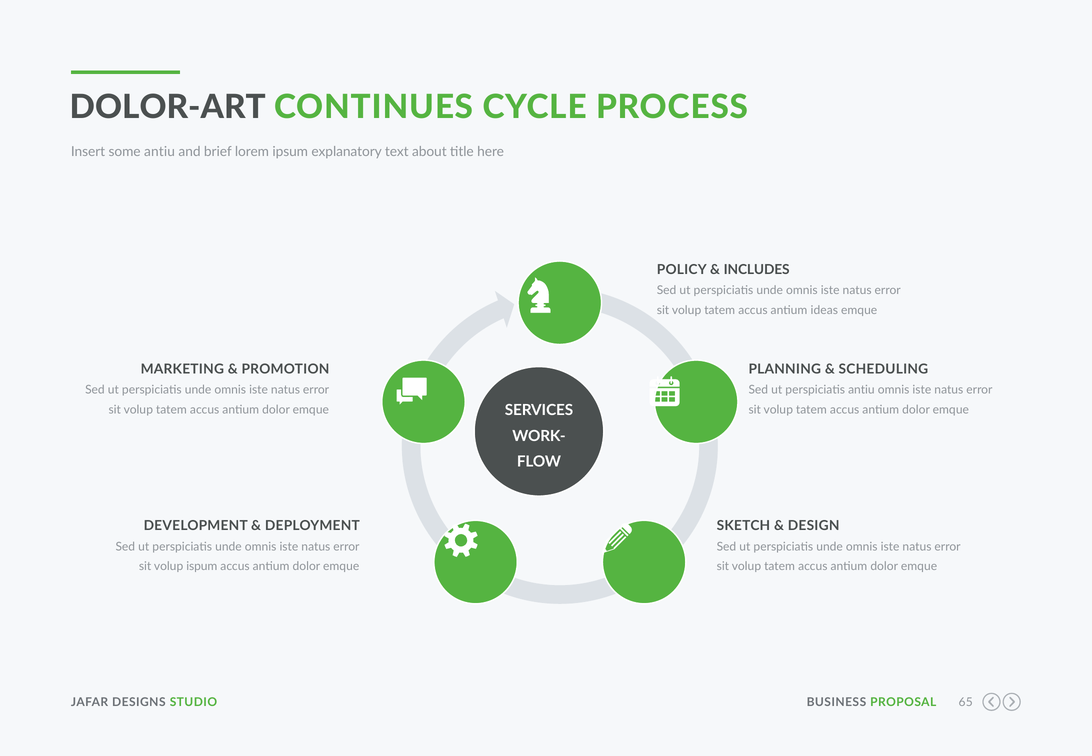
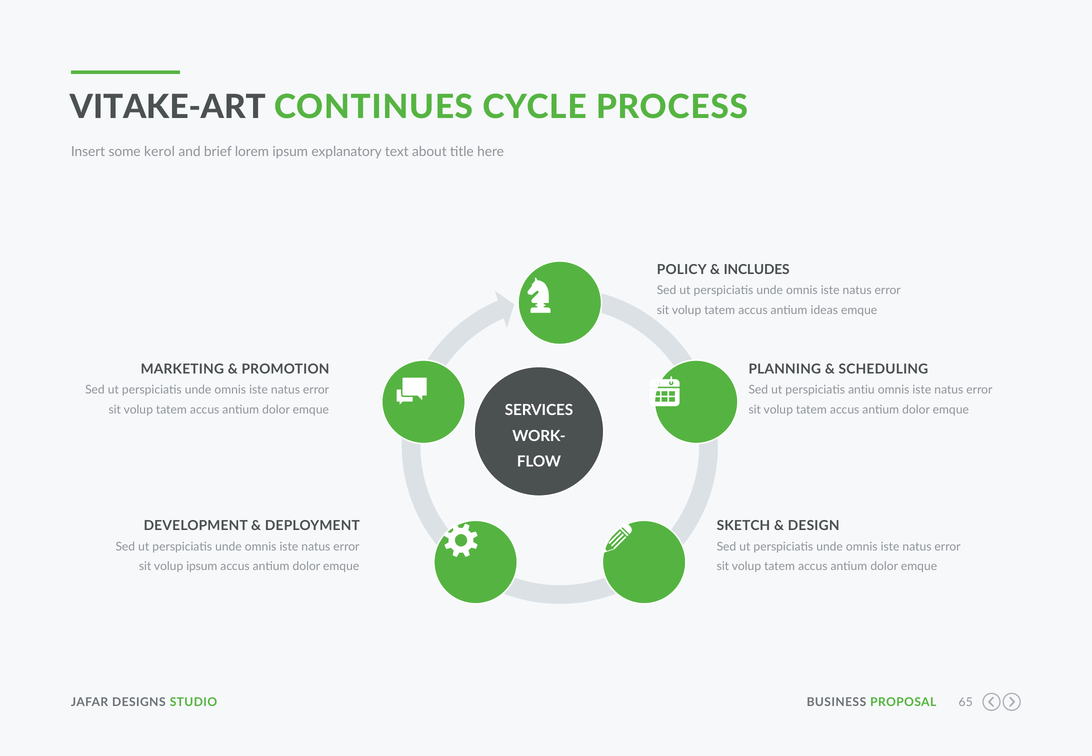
DOLOR-ART: DOLOR-ART -> VITAKE-ART (168, 107)
some antiu: antiu -> kerol (160, 152)
volup ispum: ispum -> ipsum (202, 566)
